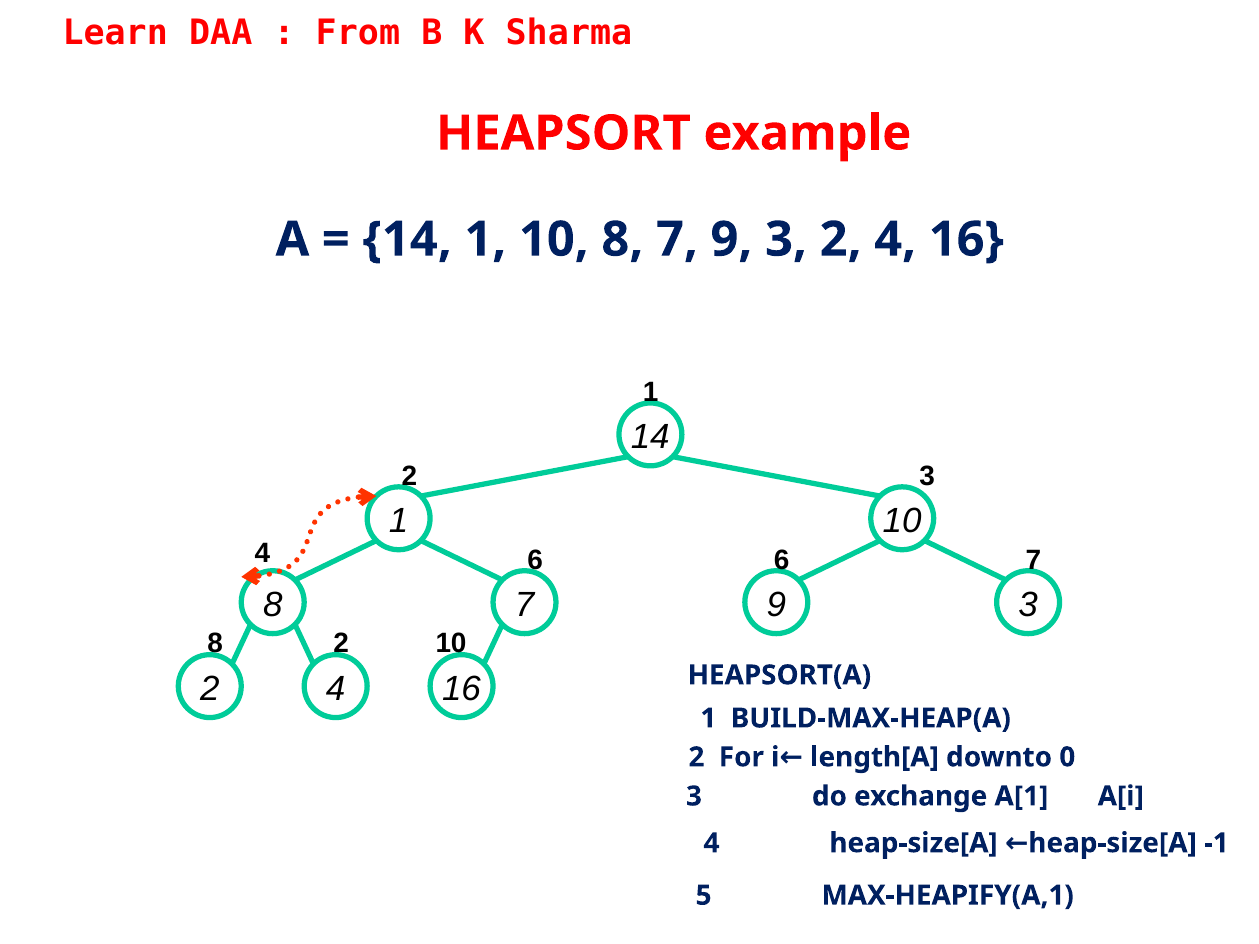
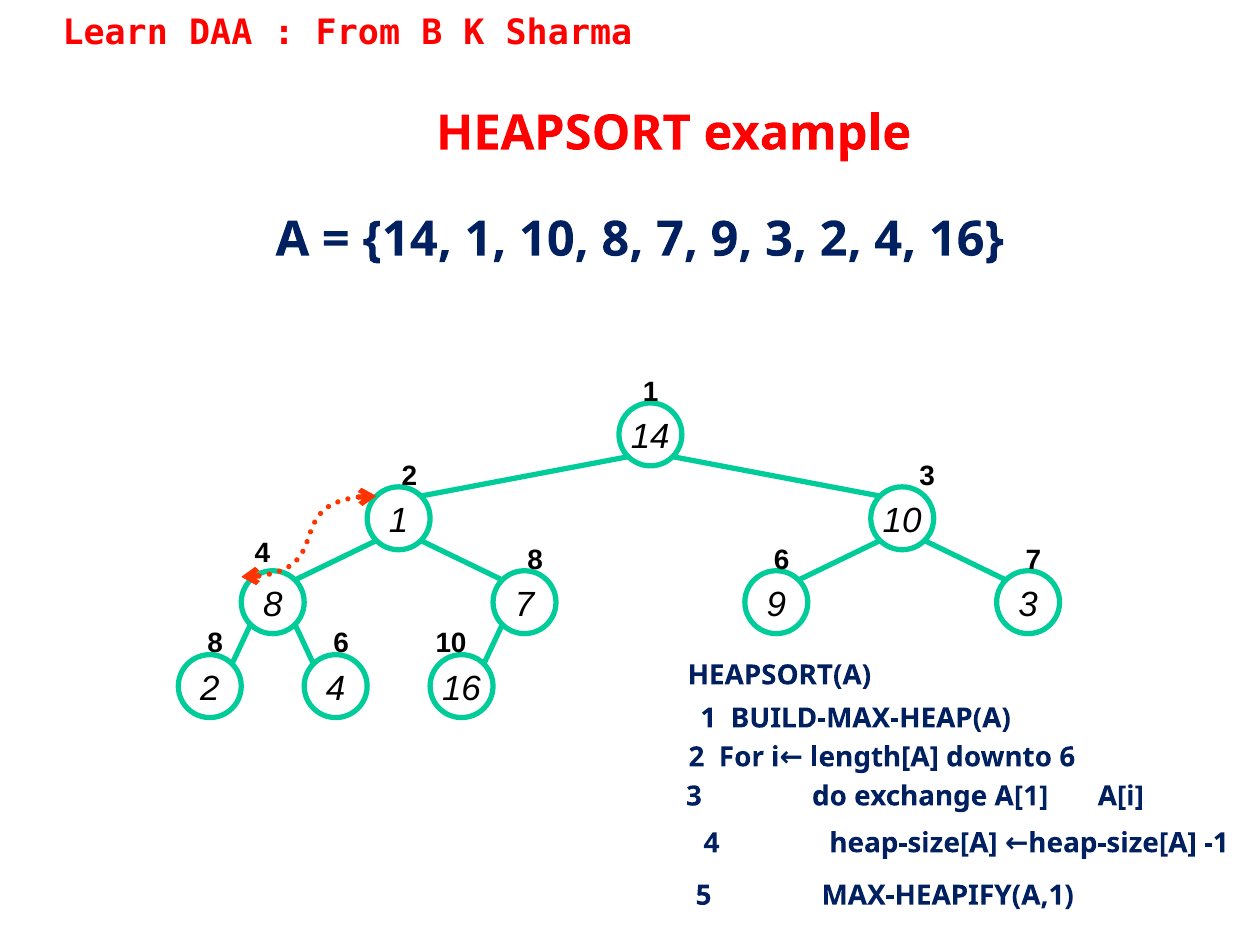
6: 6 -> 8 (535, 560)
2: 2 -> 6 (341, 644)
downto 0: 0 -> 6 (1067, 757)
